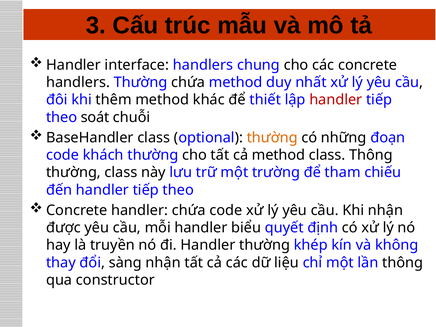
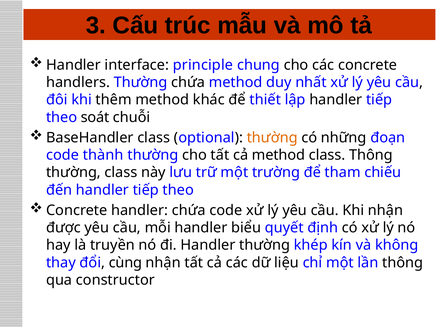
interface handlers: handlers -> principle (203, 65)
handler colour: red -> black (336, 100)
khách: khách -> thành (103, 155)
sàng: sàng -> cùng (125, 263)
